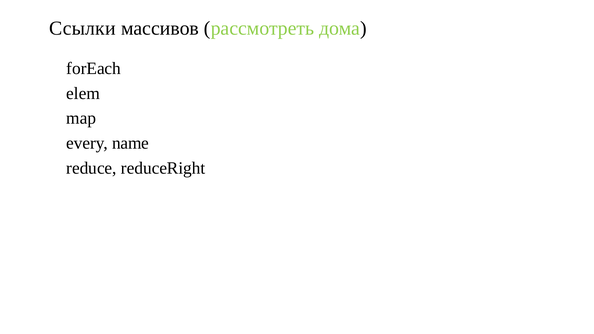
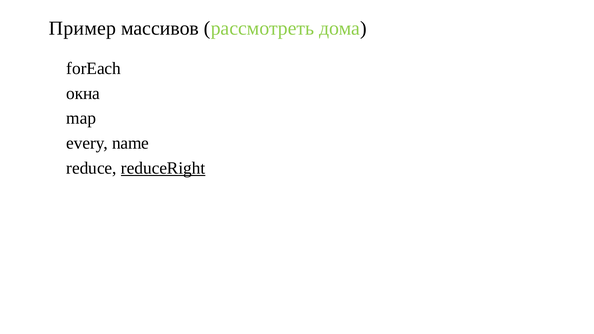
Ссылки: Ссылки -> Пример (82, 28)
elem: elem -> окна (83, 93)
reduceRight underline: none -> present (163, 168)
